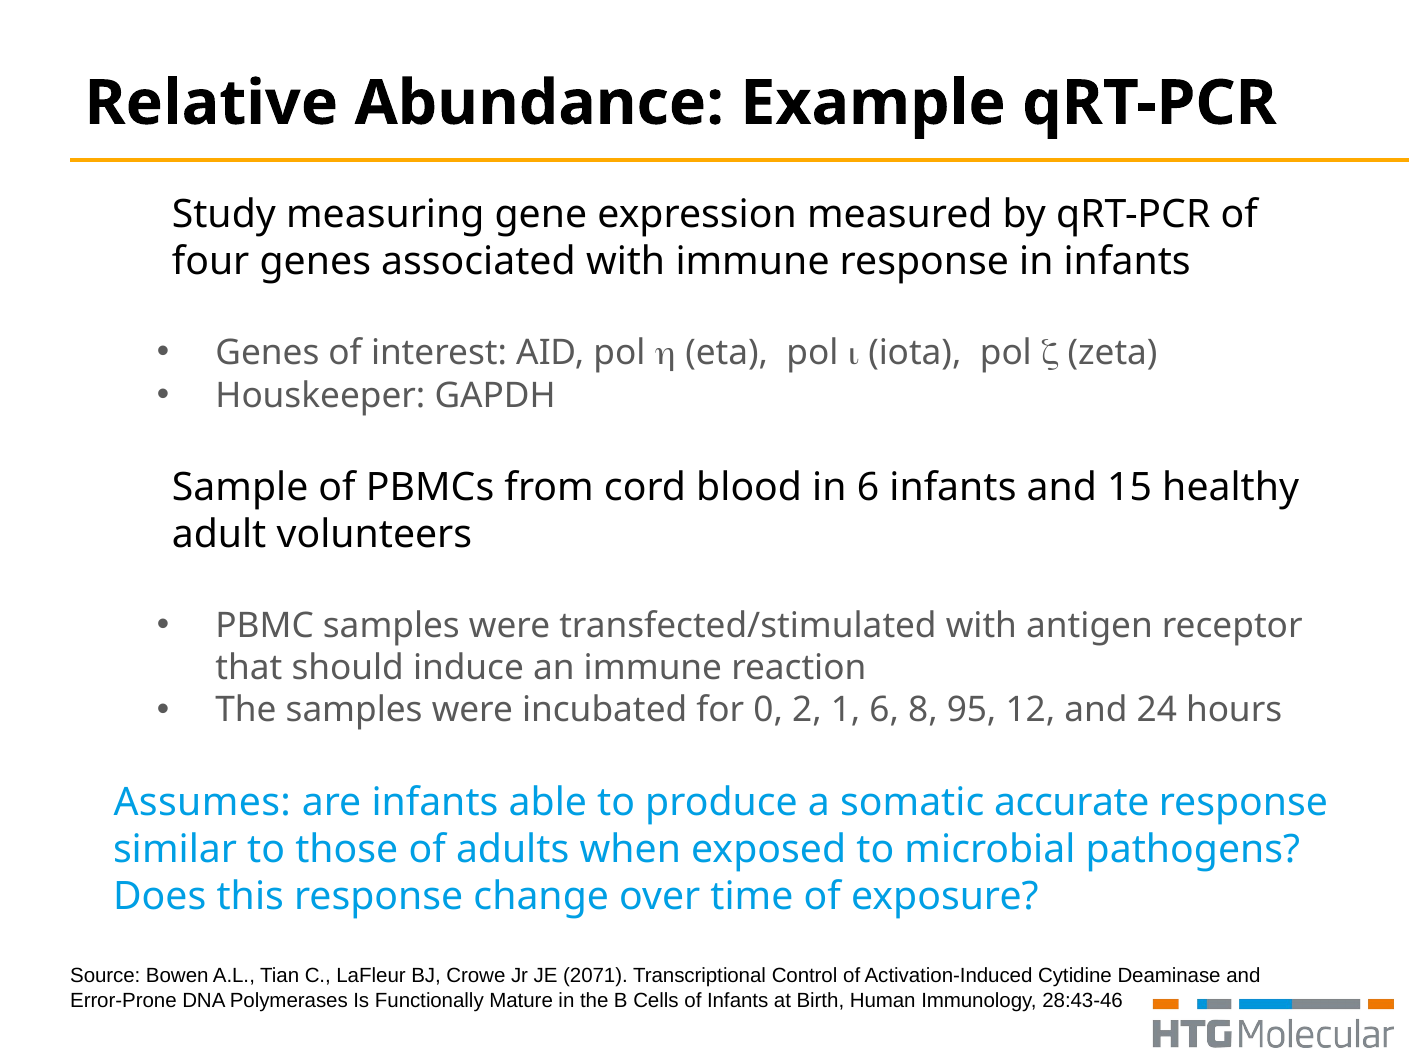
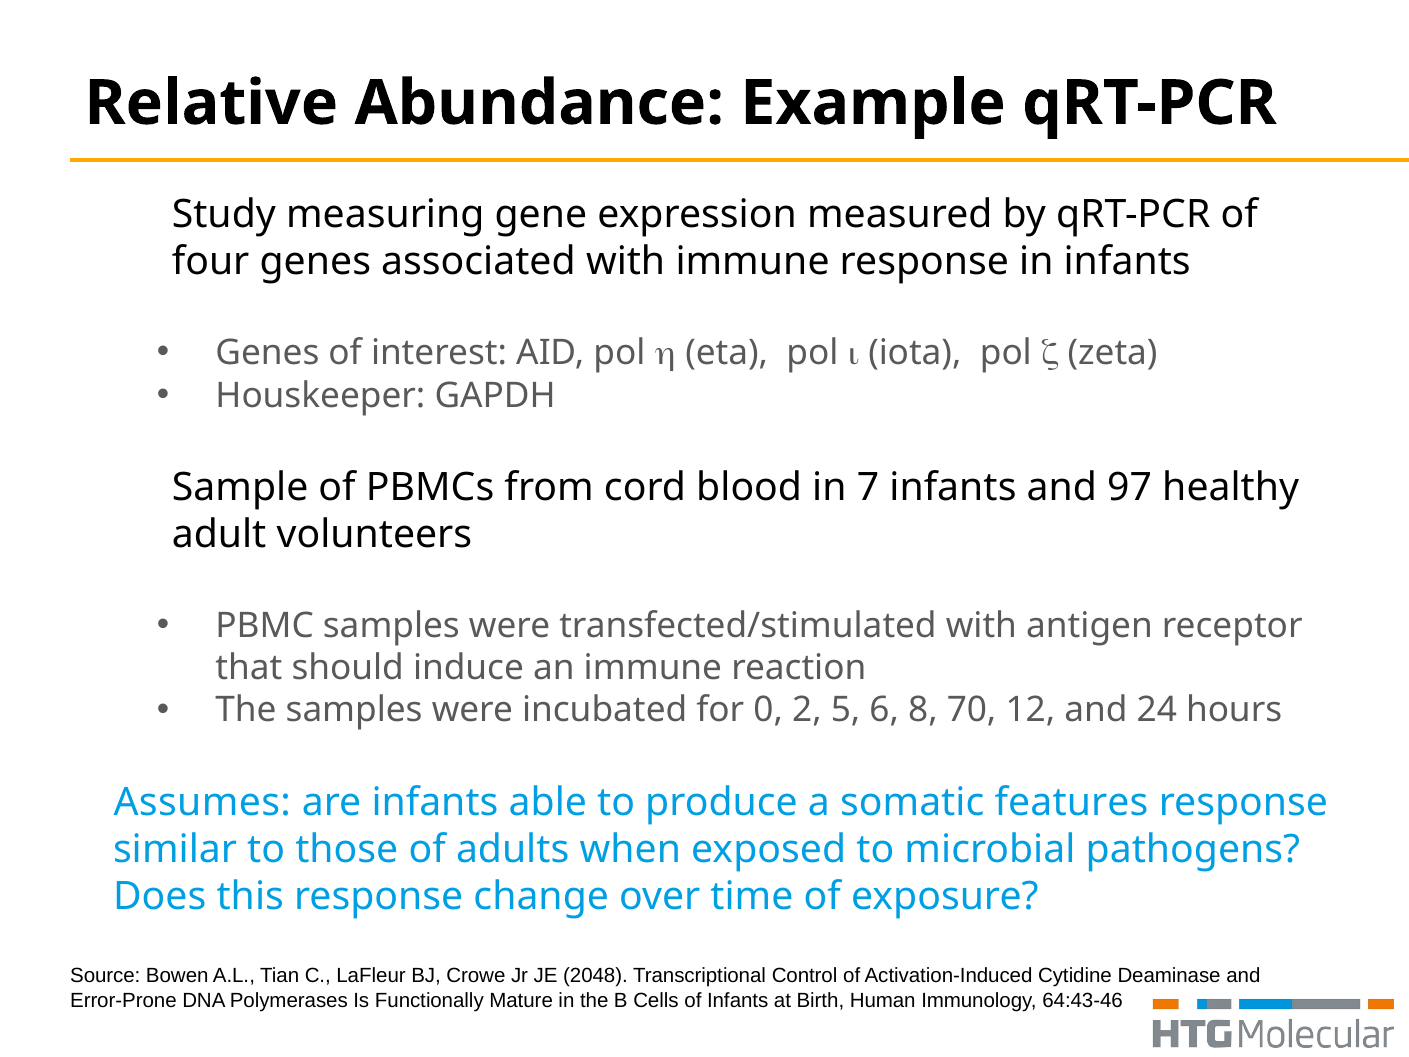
in 6: 6 -> 7 (868, 487)
15: 15 -> 97 (1130, 487)
1: 1 -> 5 (846, 710)
95: 95 -> 70 (972, 710)
accurate: accurate -> features (1072, 802)
2071: 2071 -> 2048 (595, 976)
28:43-46: 28:43-46 -> 64:43-46 (1083, 1001)
